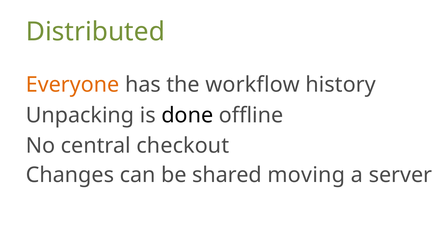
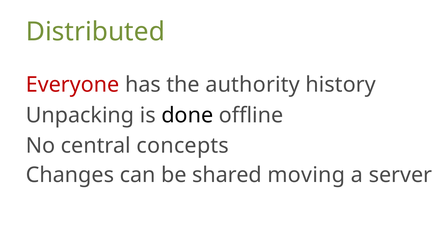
Everyone colour: orange -> red (73, 85)
workflow: workflow -> authority (253, 85)
checkout: checkout -> concepts (183, 146)
